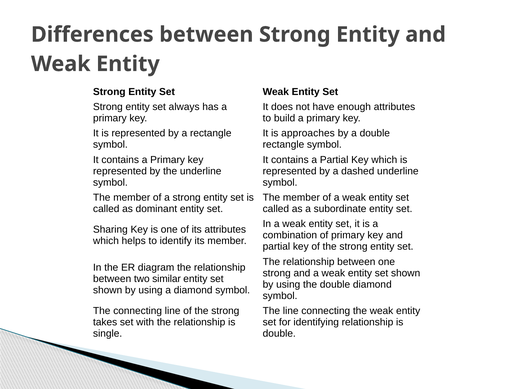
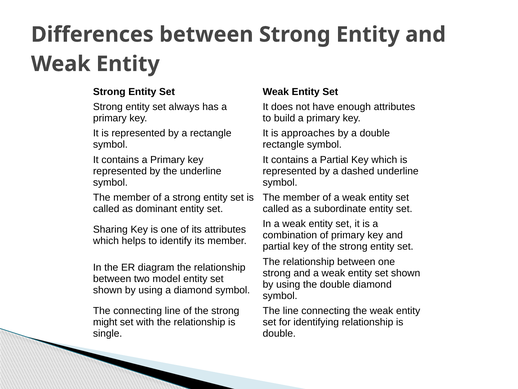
similar: similar -> model (166, 278)
takes: takes -> might (105, 322)
